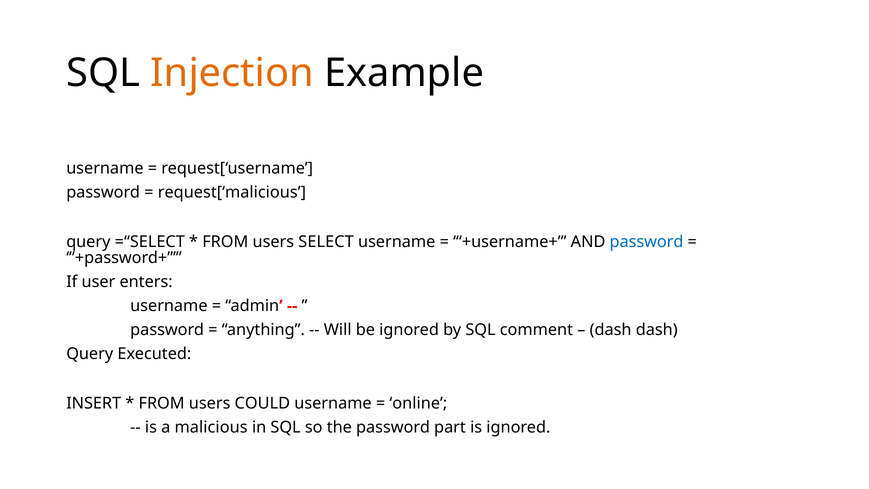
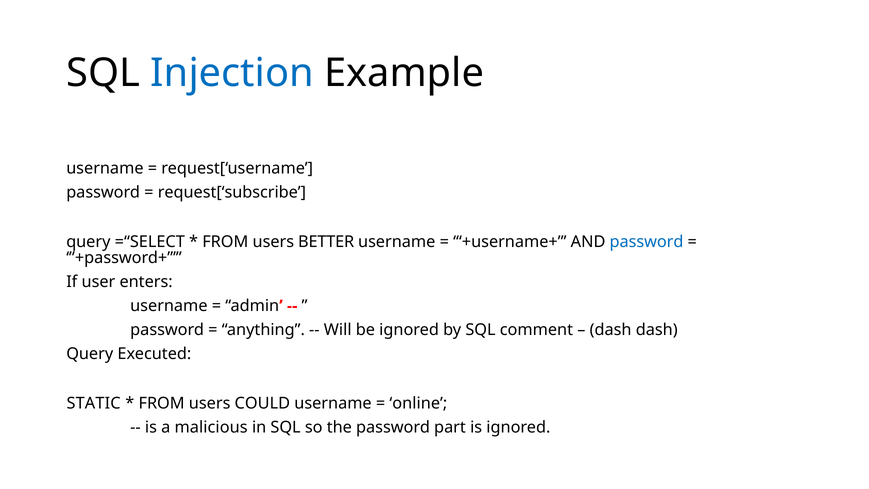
Injection colour: orange -> blue (232, 73)
request[‘malicious: request[‘malicious -> request[‘subscribe (232, 192)
SELECT: SELECT -> BETTER (326, 242)
INSERT: INSERT -> STATIC (94, 403)
